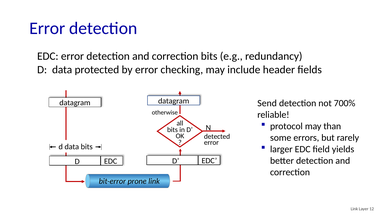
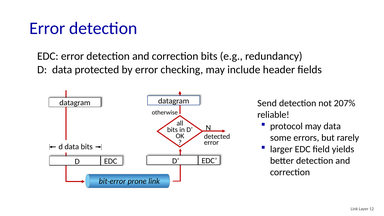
700%: 700% -> 207% (345, 103)
may than: than -> data (332, 126)
